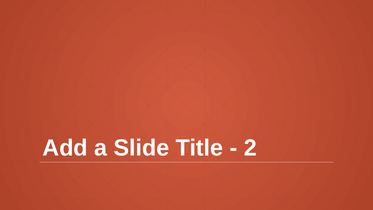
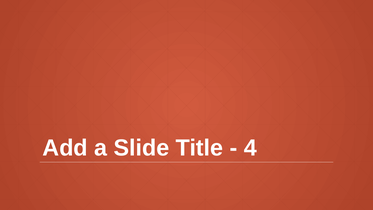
2: 2 -> 4 (250, 148)
